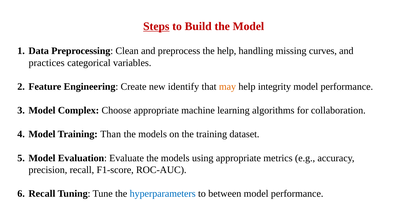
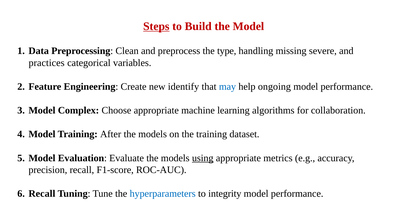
the help: help -> type (227, 51)
curves: curves -> severe (323, 51)
may colour: orange -> blue (227, 87)
integrity: integrity -> ongoing (274, 87)
Than: Than -> After (111, 134)
using underline: none -> present (203, 158)
between: between -> integrity (225, 193)
